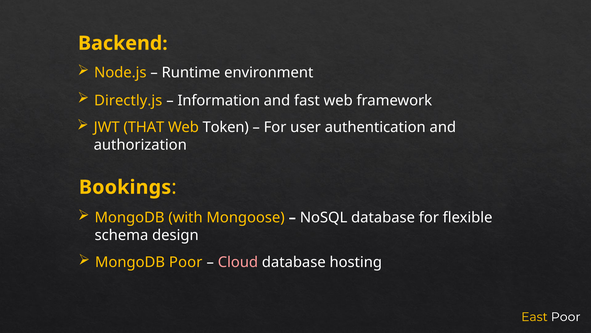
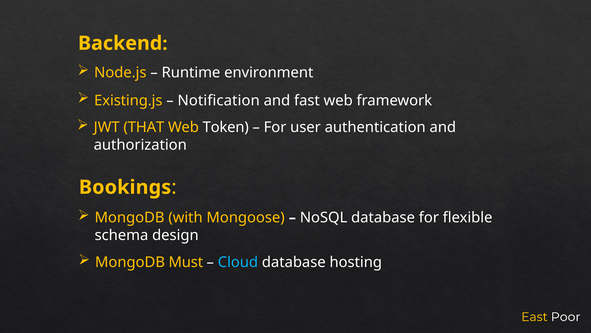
Directly.js: Directly.js -> Existing.js (128, 100)
Information: Information -> Notification (219, 100)
MongoDB Poor: Poor -> Must (186, 262)
Cloud colour: pink -> light blue (238, 262)
